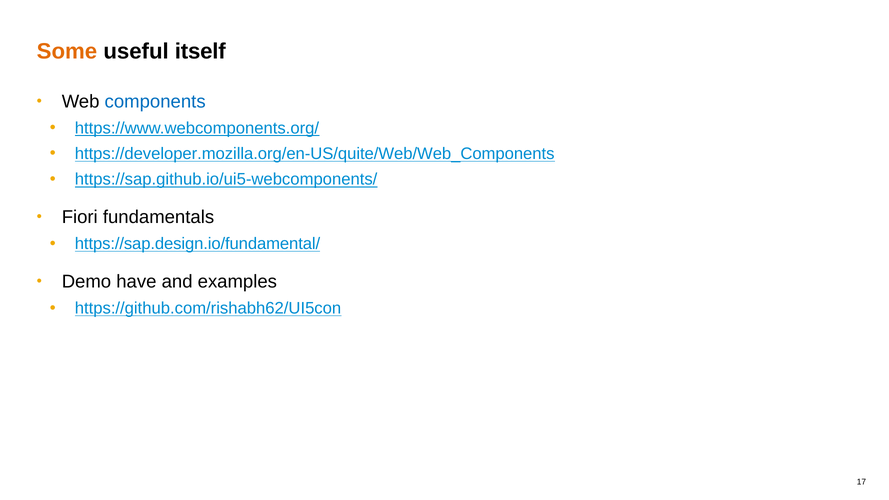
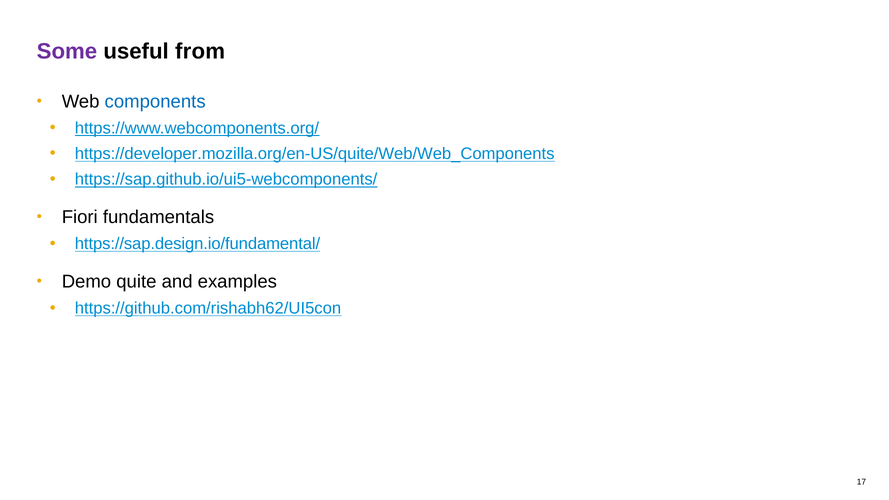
Some colour: orange -> purple (67, 52)
itself: itself -> from (200, 52)
have: have -> quite (136, 282)
